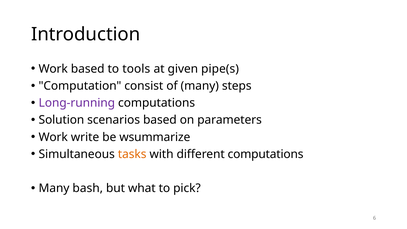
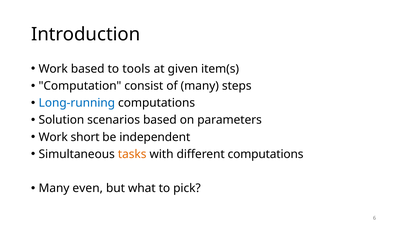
pipe(s: pipe(s -> item(s (220, 69)
Long-running colour: purple -> blue (77, 103)
write: write -> short (85, 137)
wsummarize: wsummarize -> independent (155, 137)
bash: bash -> even (88, 188)
